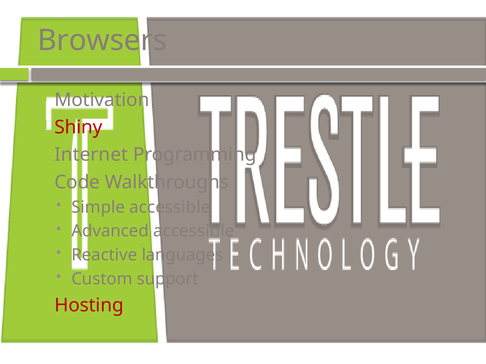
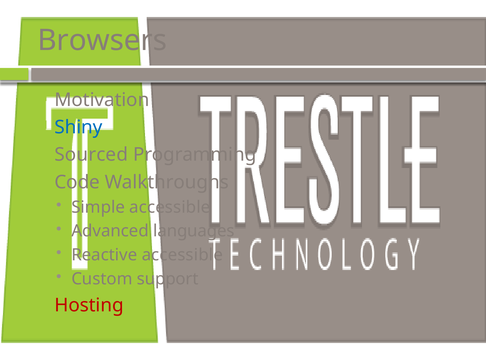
Shiny colour: red -> blue (78, 128)
Internet: Internet -> Sourced (91, 155)
Advanced accessible: accessible -> languages (194, 231)
Reactive languages: languages -> accessible (182, 255)
